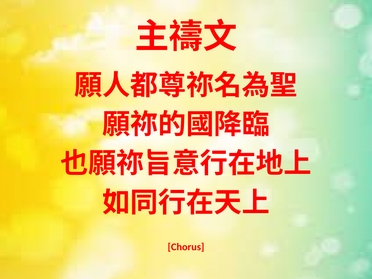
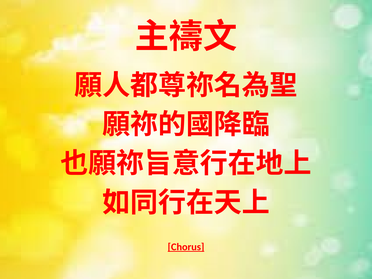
Chorus underline: none -> present (186, 247)
